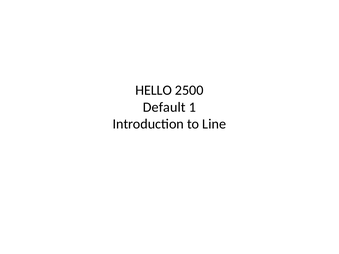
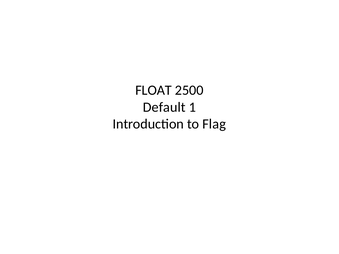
HELLO: HELLO -> FLOAT (154, 90)
Line: Line -> Flag (214, 124)
